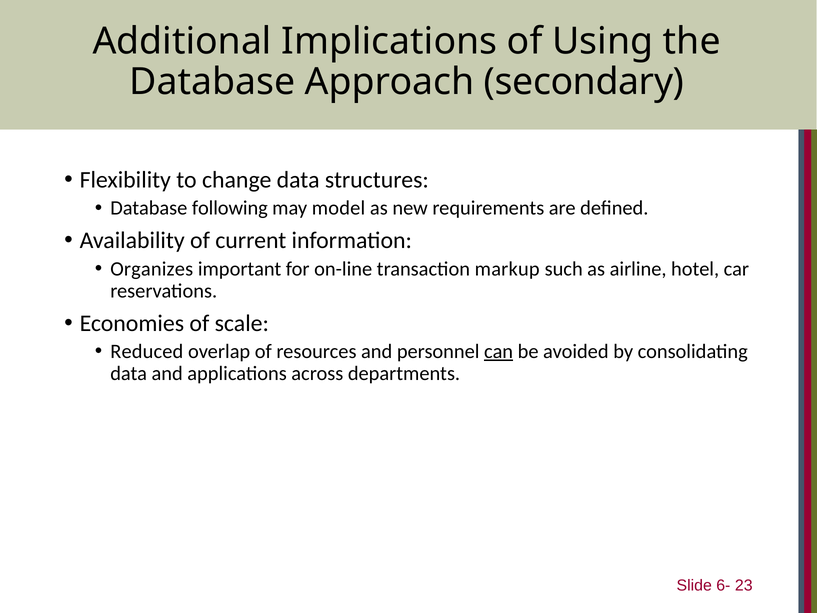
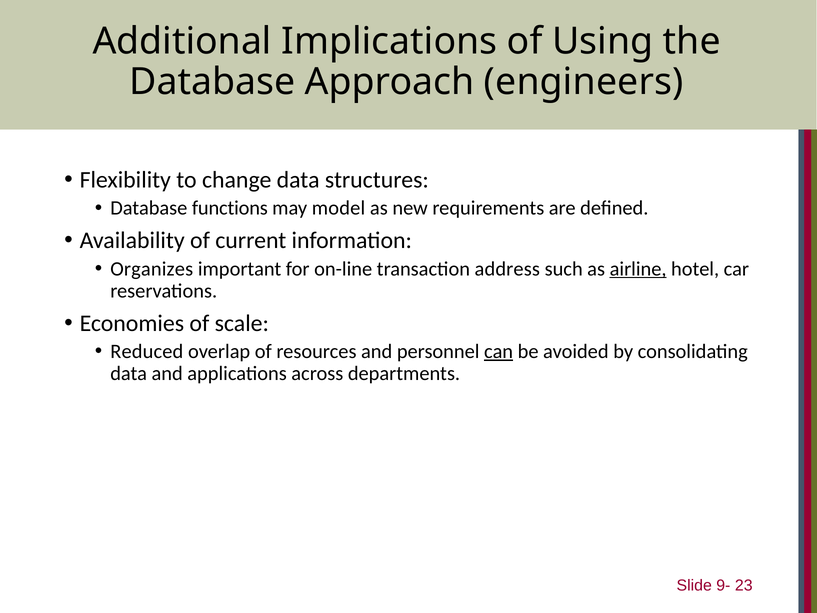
secondary: secondary -> engineers (584, 82)
following: following -> functions (230, 208)
markup: markup -> address (507, 269)
airline underline: none -> present (638, 269)
6-: 6- -> 9- (723, 585)
